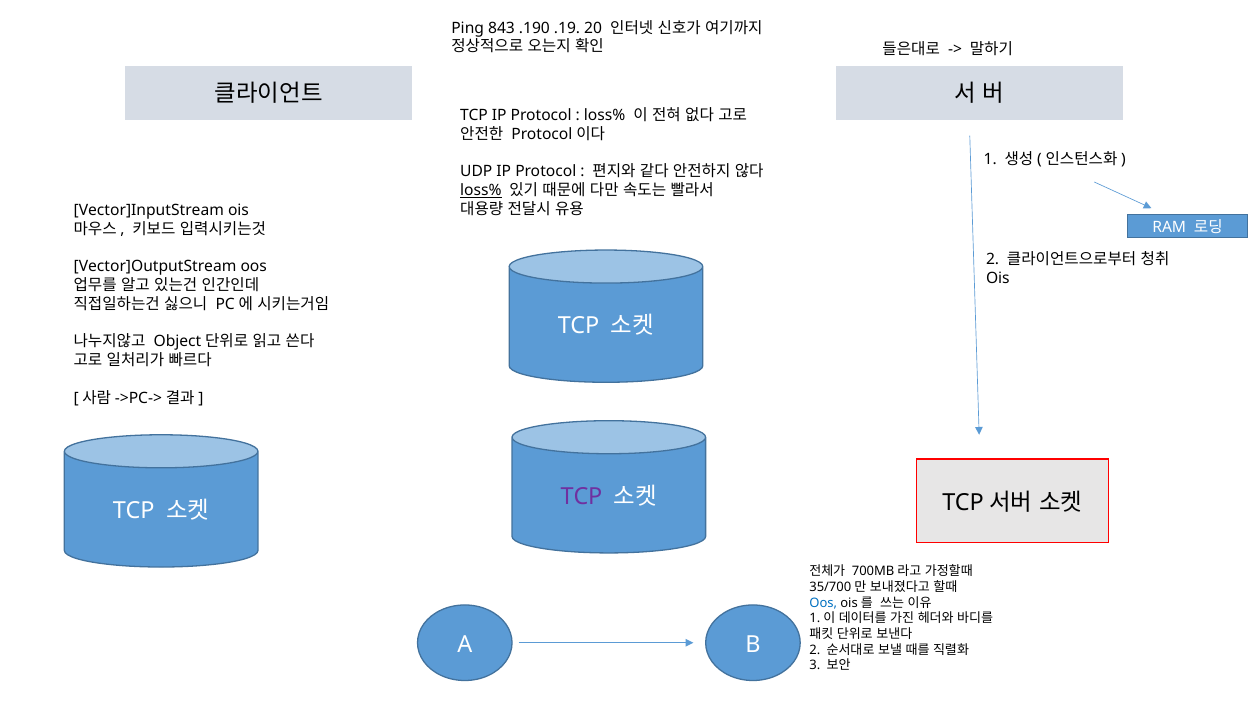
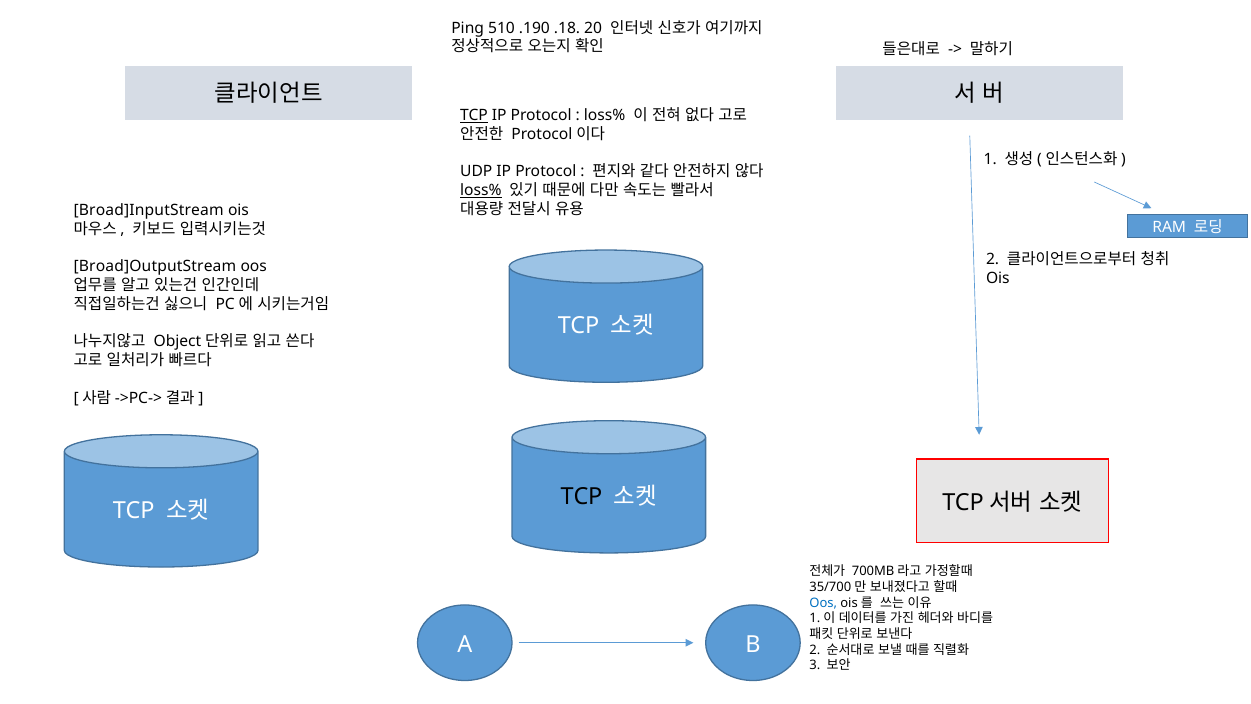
843: 843 -> 510 (501, 28)
.19: .19 -> .18 (567, 28)
TCP underline: none -> present (474, 115)
Vector]InputStream: Vector]InputStream -> Broad]InputStream (149, 210)
Vector]OutputStream: Vector]OutputStream -> Broad]OutputStream (155, 266)
TCP colour: purple -> black (582, 496)
